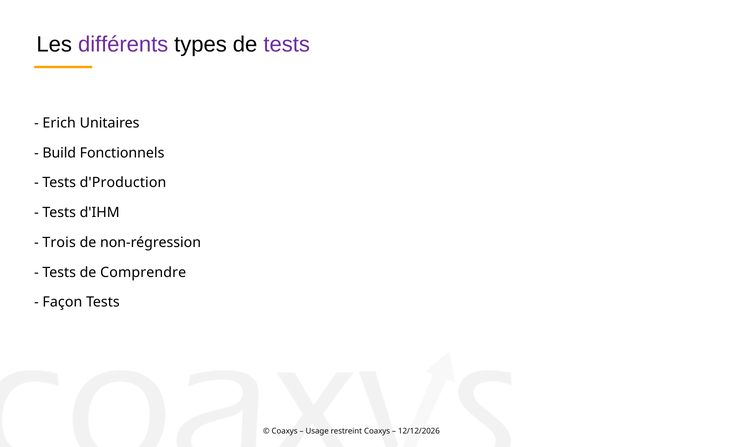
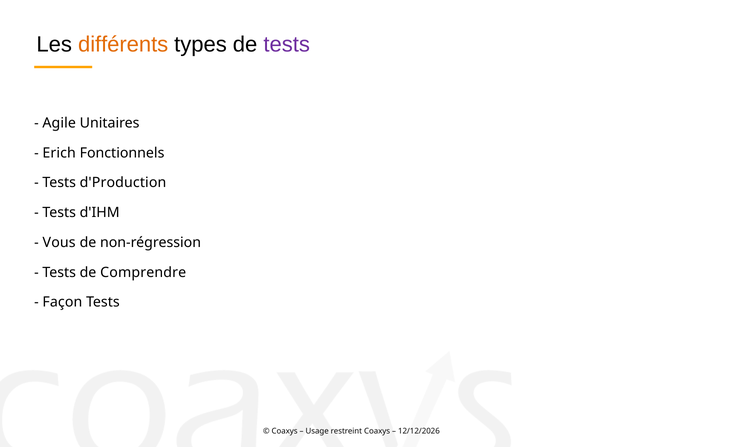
différents colour: purple -> orange (123, 44)
Erich: Erich -> Agile (59, 123)
Build: Build -> Erich (59, 153)
Trois: Trois -> Vous (59, 242)
